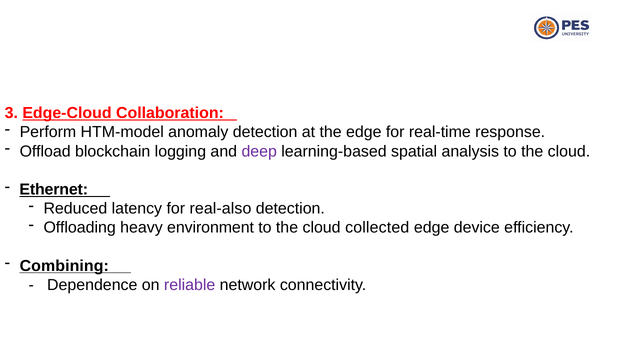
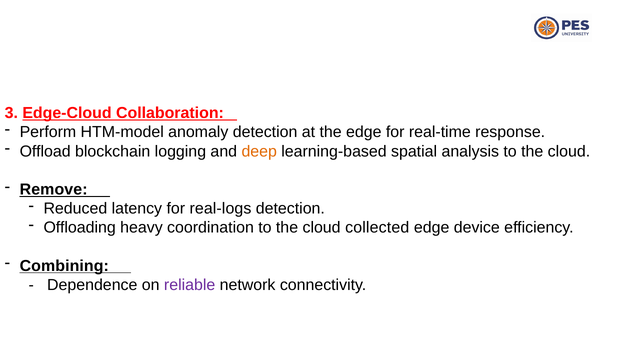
deep colour: purple -> orange (259, 151)
Ethernet: Ethernet -> Remove (54, 190)
real-also: real-also -> real-logs (220, 209)
environment: environment -> coordination (210, 228)
